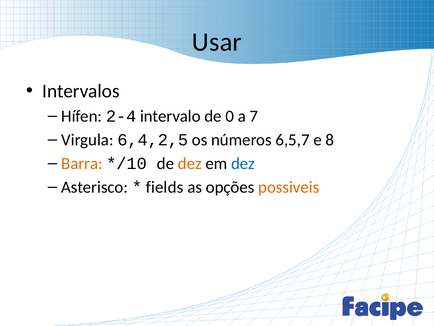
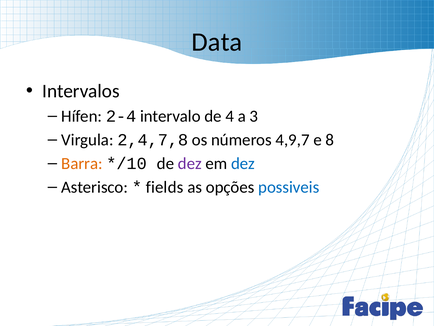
Usar: Usar -> Data (217, 42)
0: 0 -> 4 (230, 116)
7: 7 -> 3 (254, 116)
6,4,2,5: 6,4,2,5 -> 2,4,7,8 (153, 140)
6,5,7: 6,5,7 -> 4,9,7 (293, 140)
dez colour: orange -> purple (190, 163)
possiveis colour: orange -> blue (289, 187)
